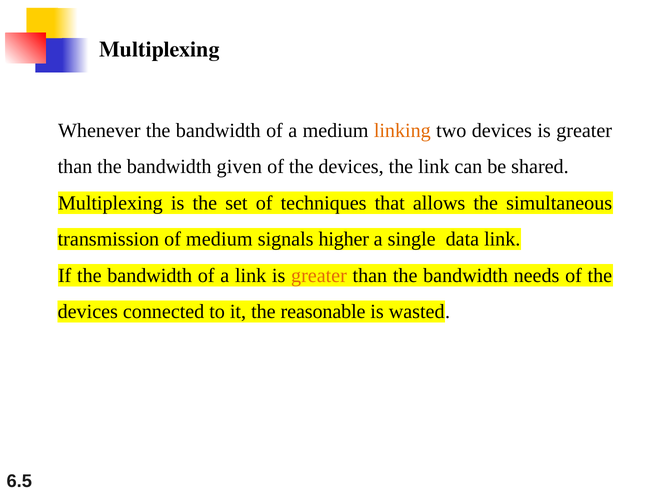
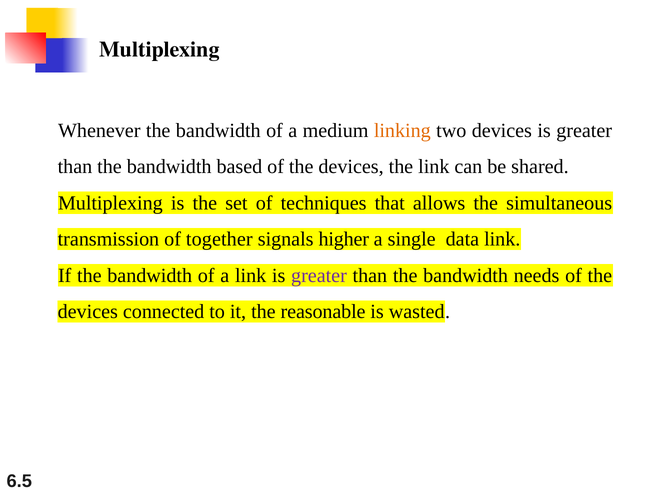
given: given -> based (239, 167)
of medium: medium -> together (219, 239)
greater colour: orange -> purple (319, 276)
